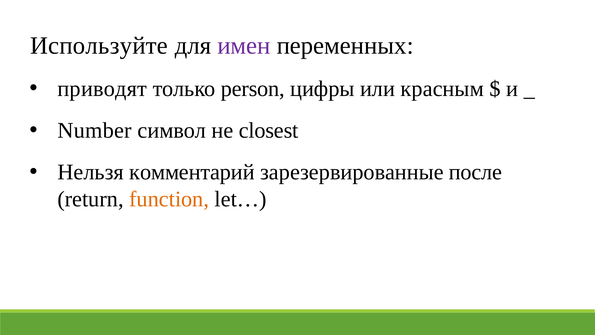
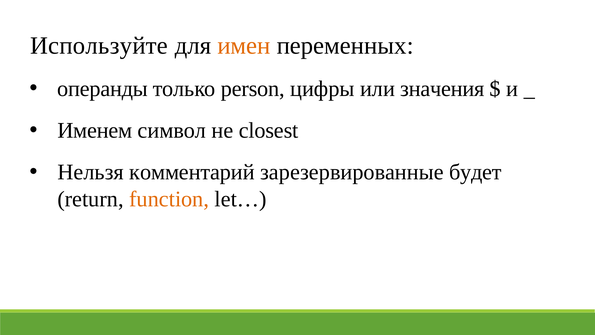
имен colour: purple -> orange (244, 46)
приводят: приводят -> операнды (102, 89)
красным: красным -> значения (442, 89)
Number: Number -> Именем (95, 130)
после: после -> будет (475, 172)
